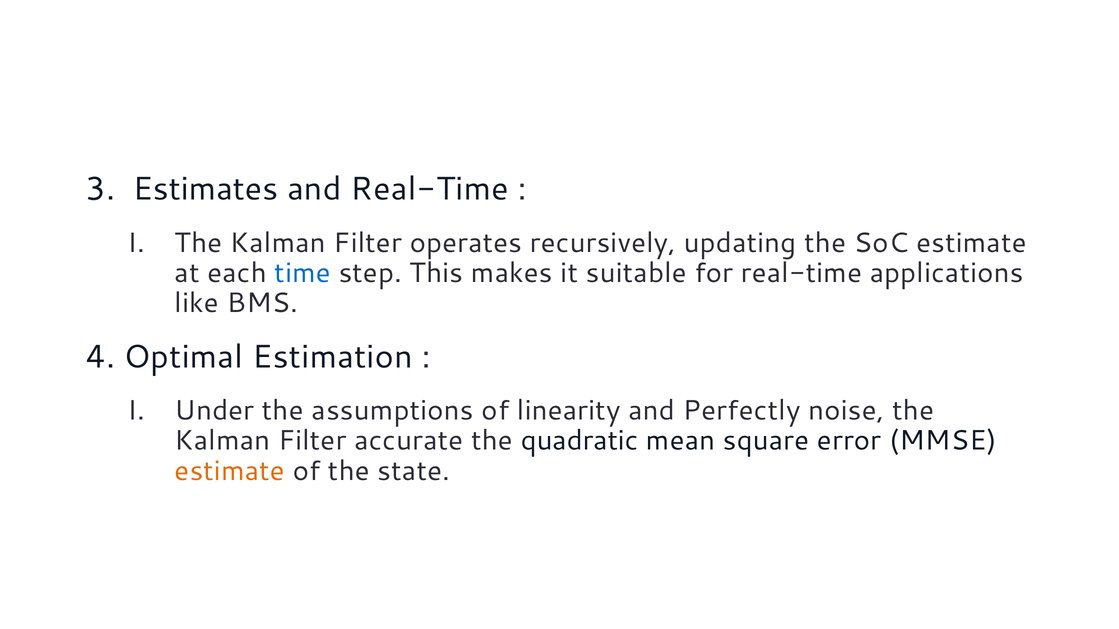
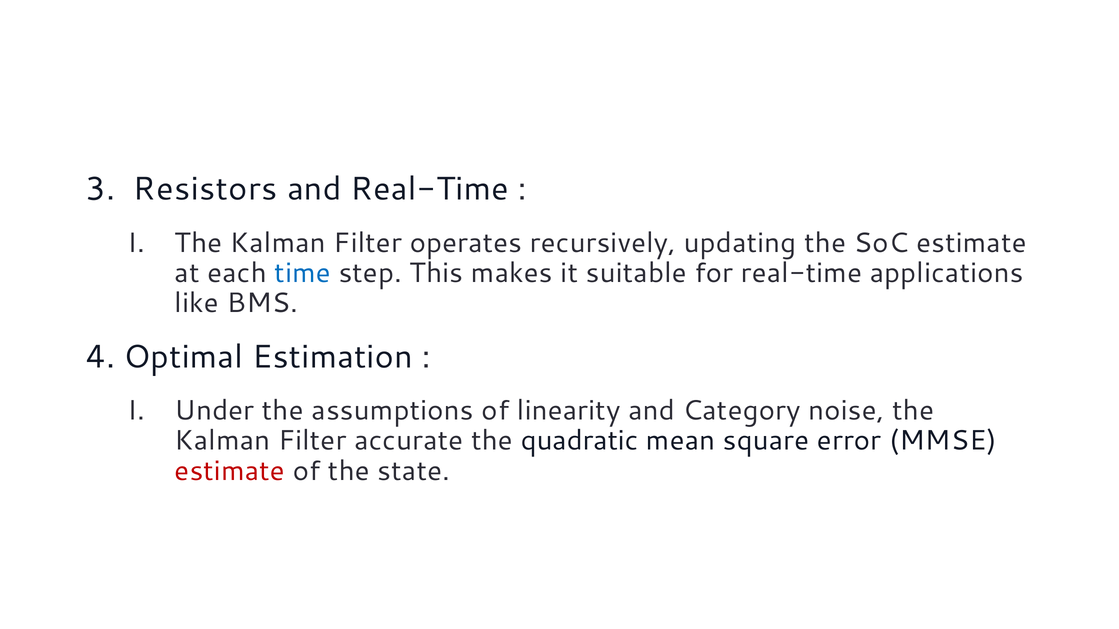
Estimates: Estimates -> Resistors (205, 189)
Perfectly: Perfectly -> Category (742, 411)
estimate colour: orange -> red (230, 471)
